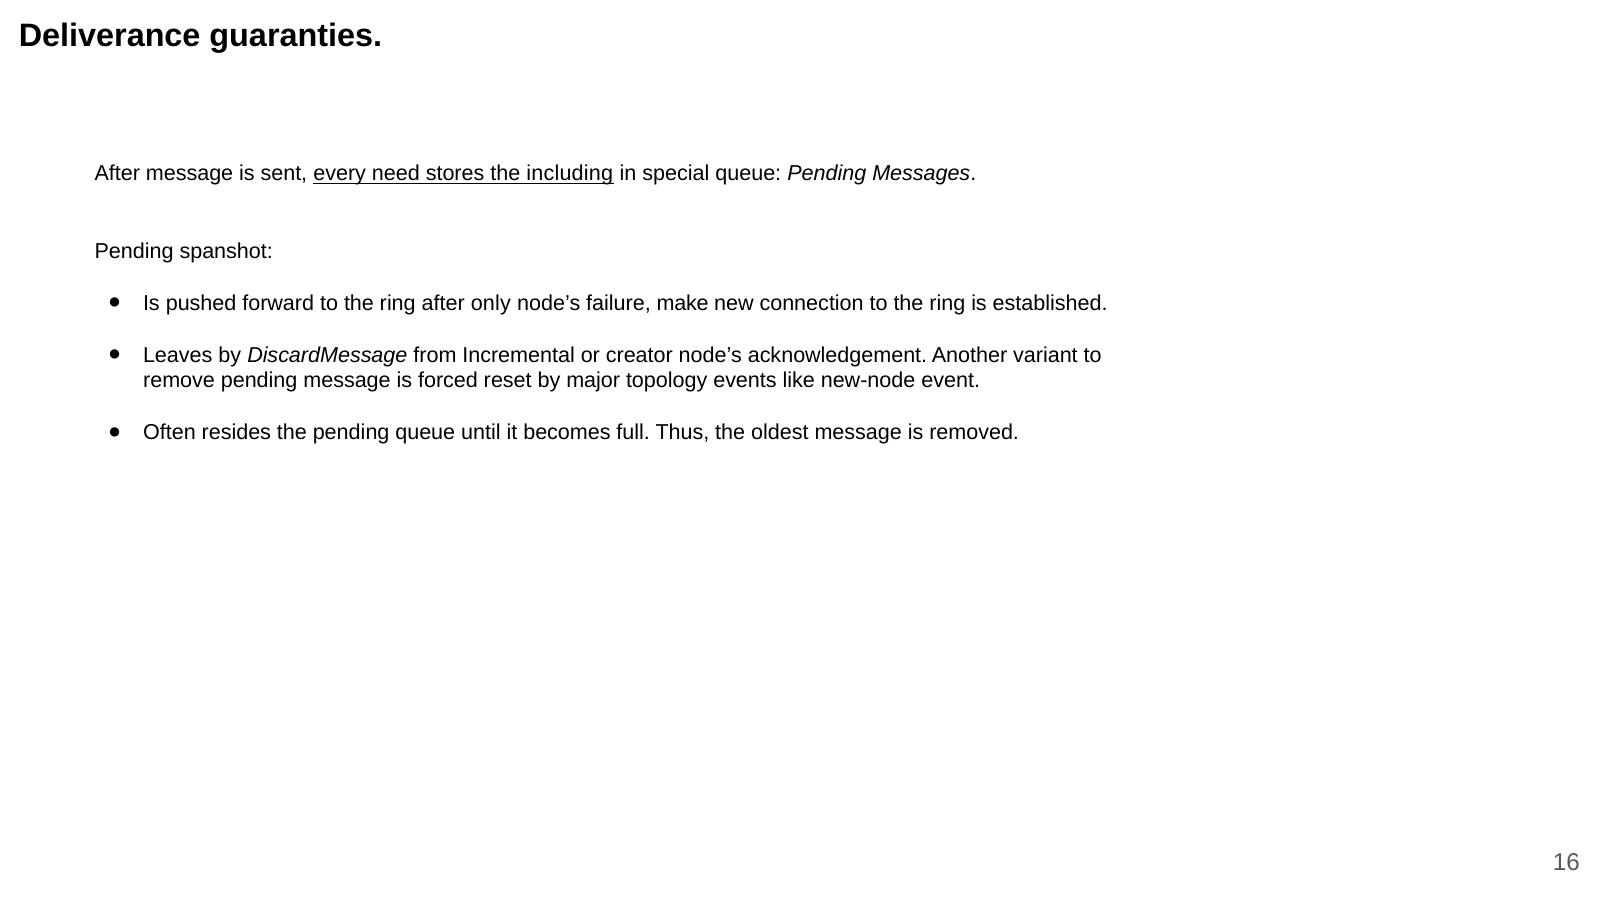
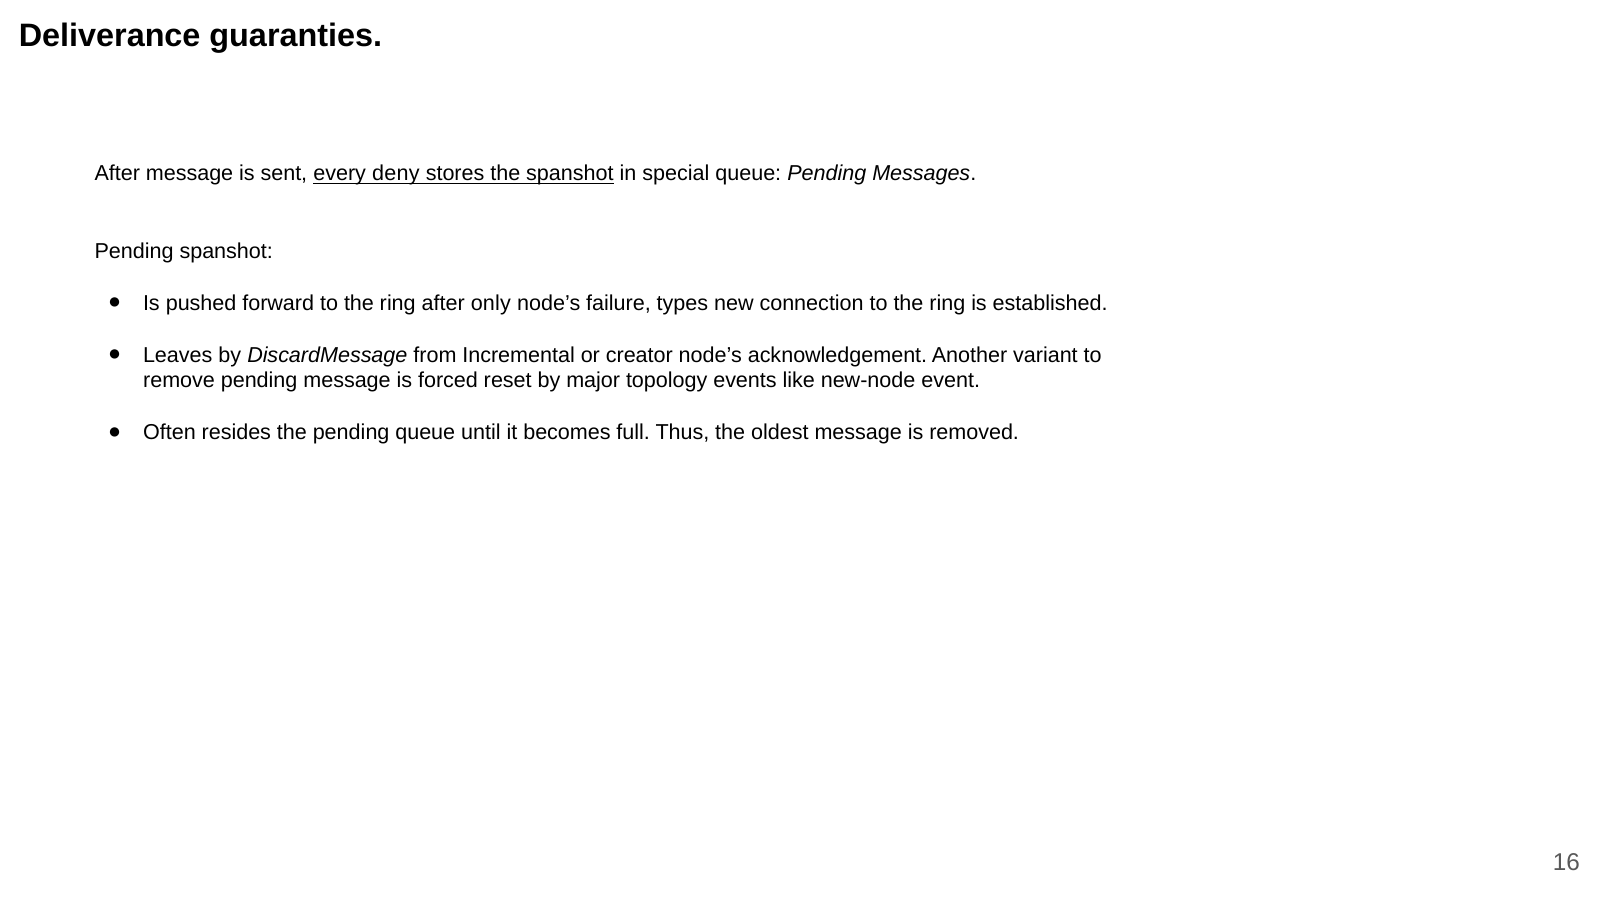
need: need -> deny (396, 174)
the including: including -> spanshot (570, 174)
make: make -> types (682, 303)
